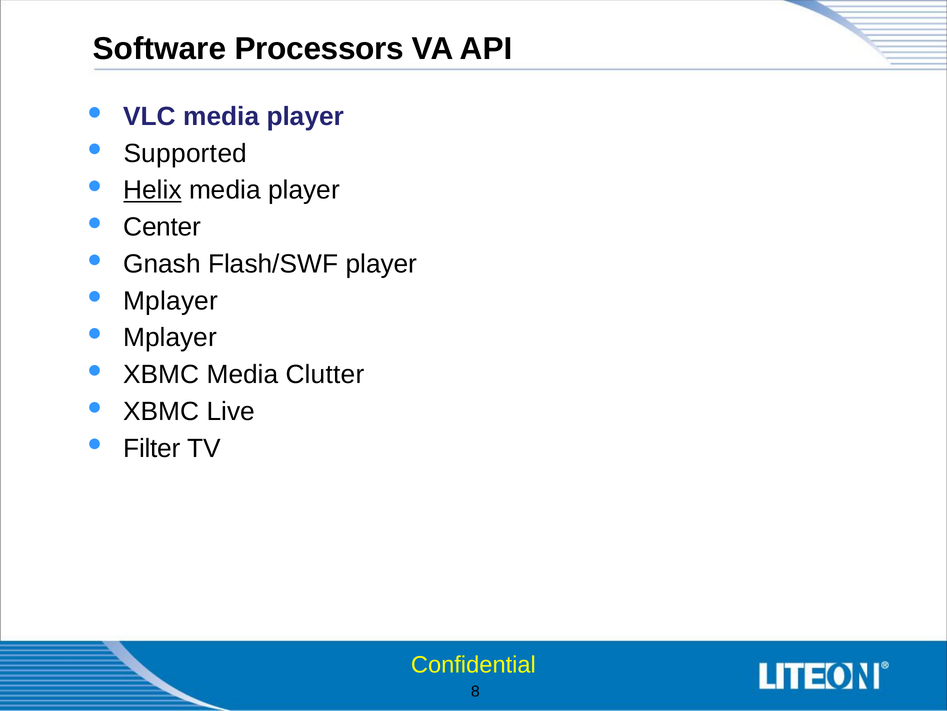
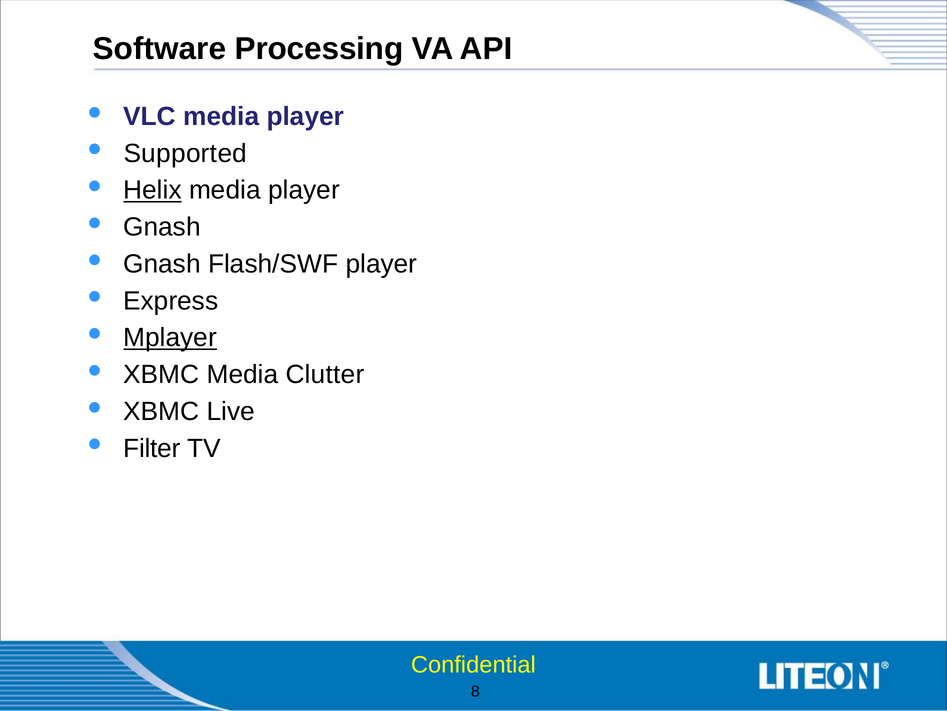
Processors: Processors -> Processing (319, 49)
Center: Center -> Gnash (162, 227)
Mplayer: Mplayer -> Express (171, 301)
Mplayer underline: none -> present (170, 337)
